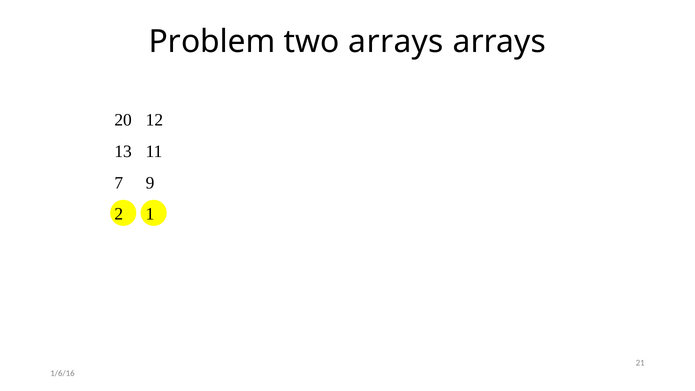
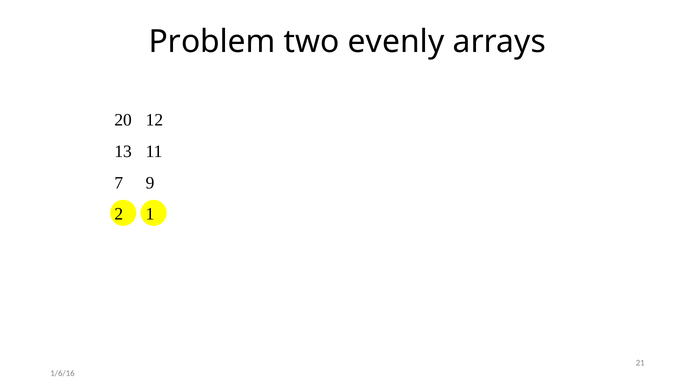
two arrays: arrays -> evenly (396, 42)
